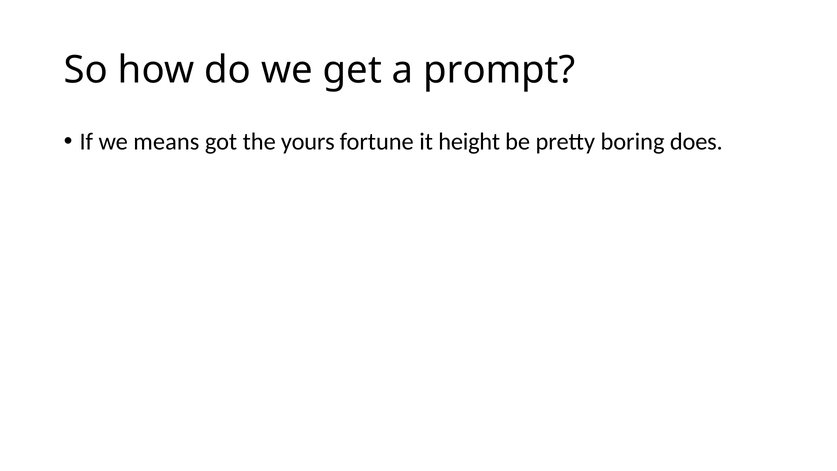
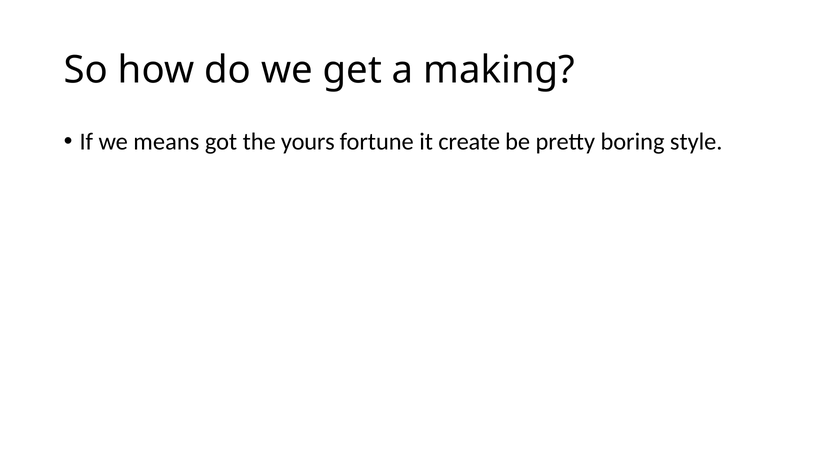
prompt: prompt -> making (499, 70)
height: height -> create (469, 142)
does: does -> style (696, 142)
